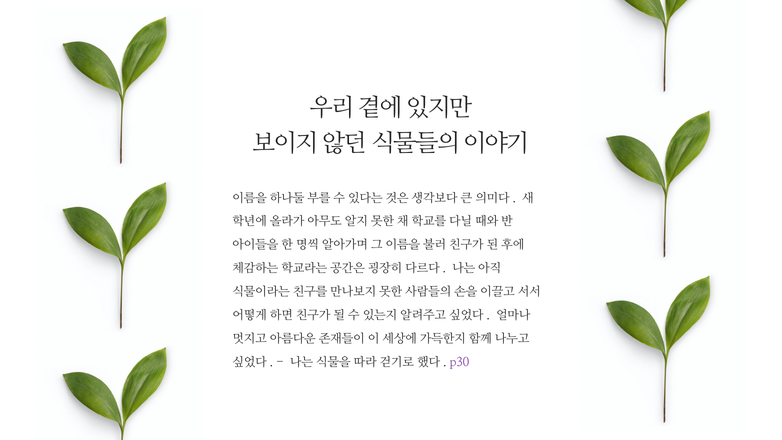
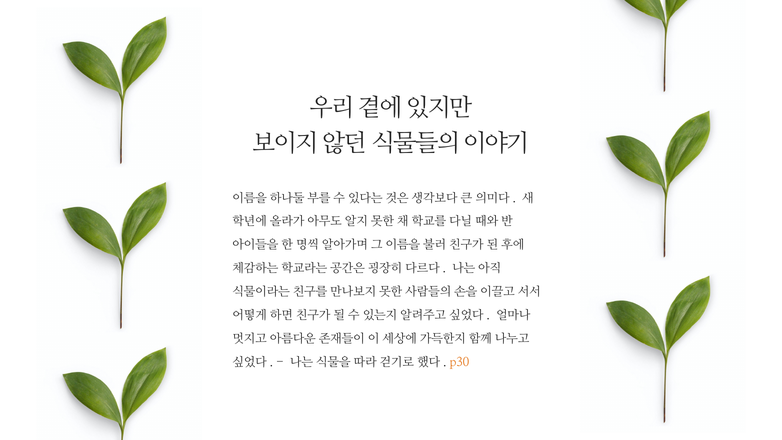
p30 colour: purple -> orange (459, 362)
